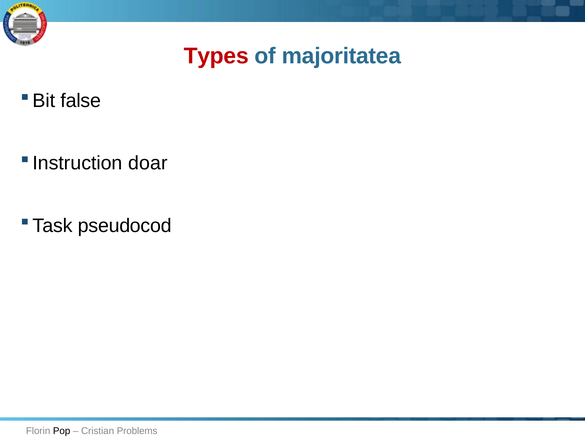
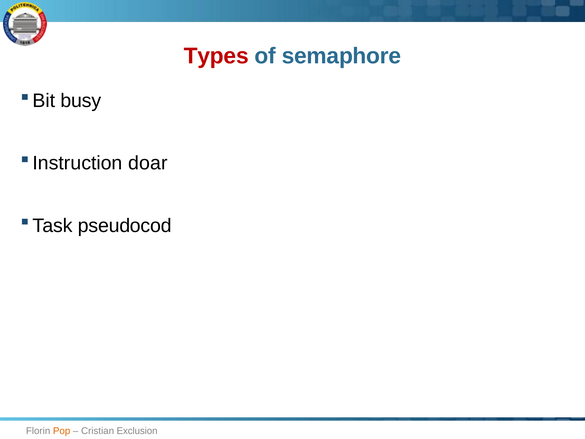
majoritatea: majoritatea -> semaphore (341, 56)
false: false -> busy (81, 101)
Pop colour: black -> orange (62, 431)
Problems: Problems -> Exclusion (137, 431)
